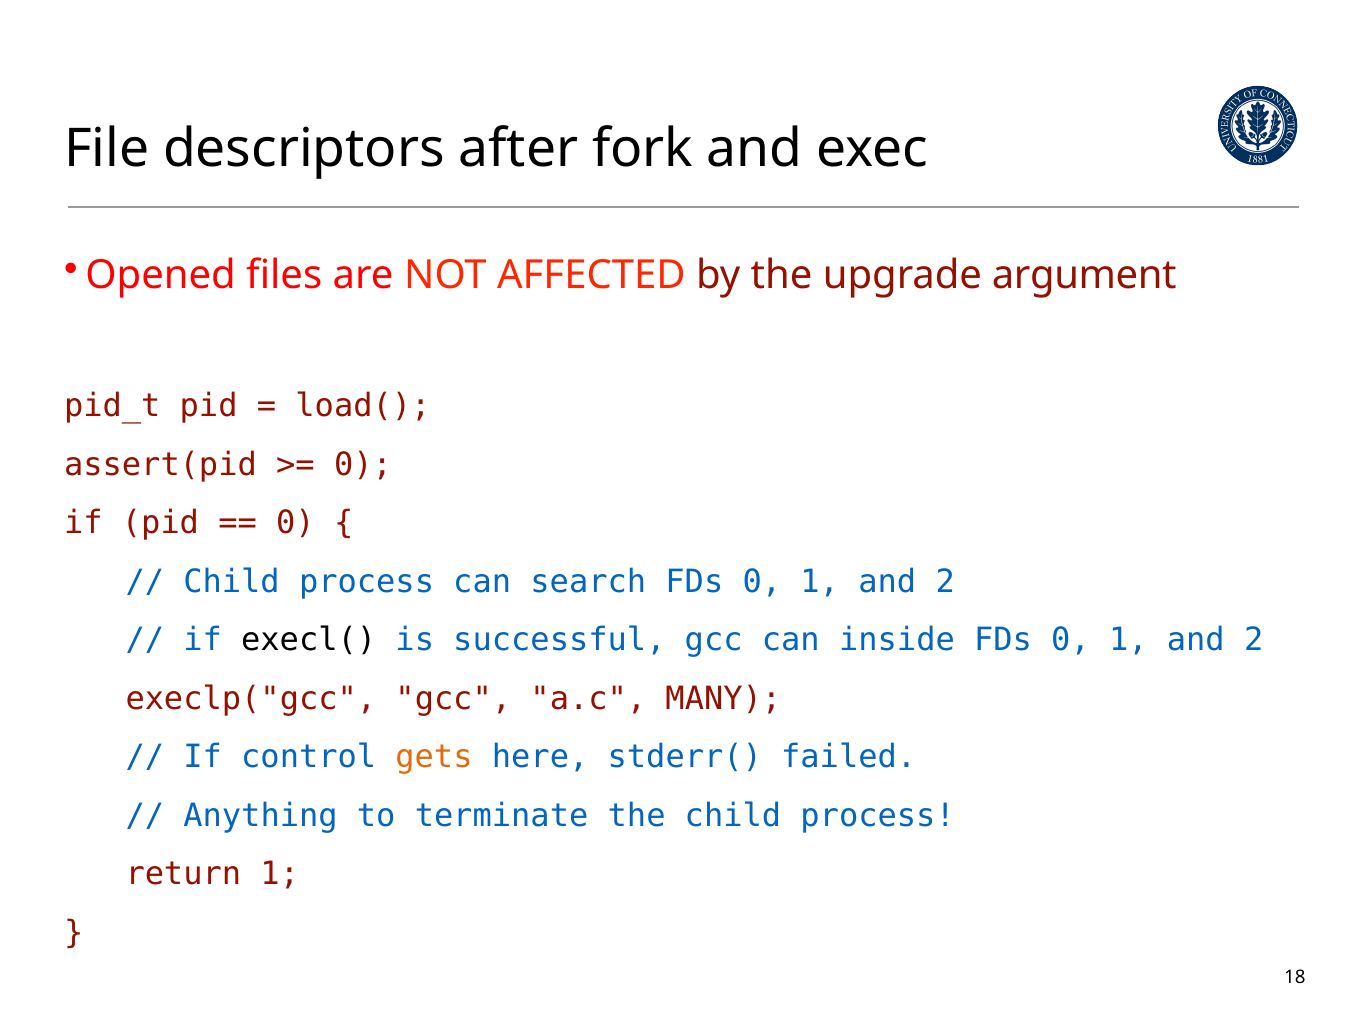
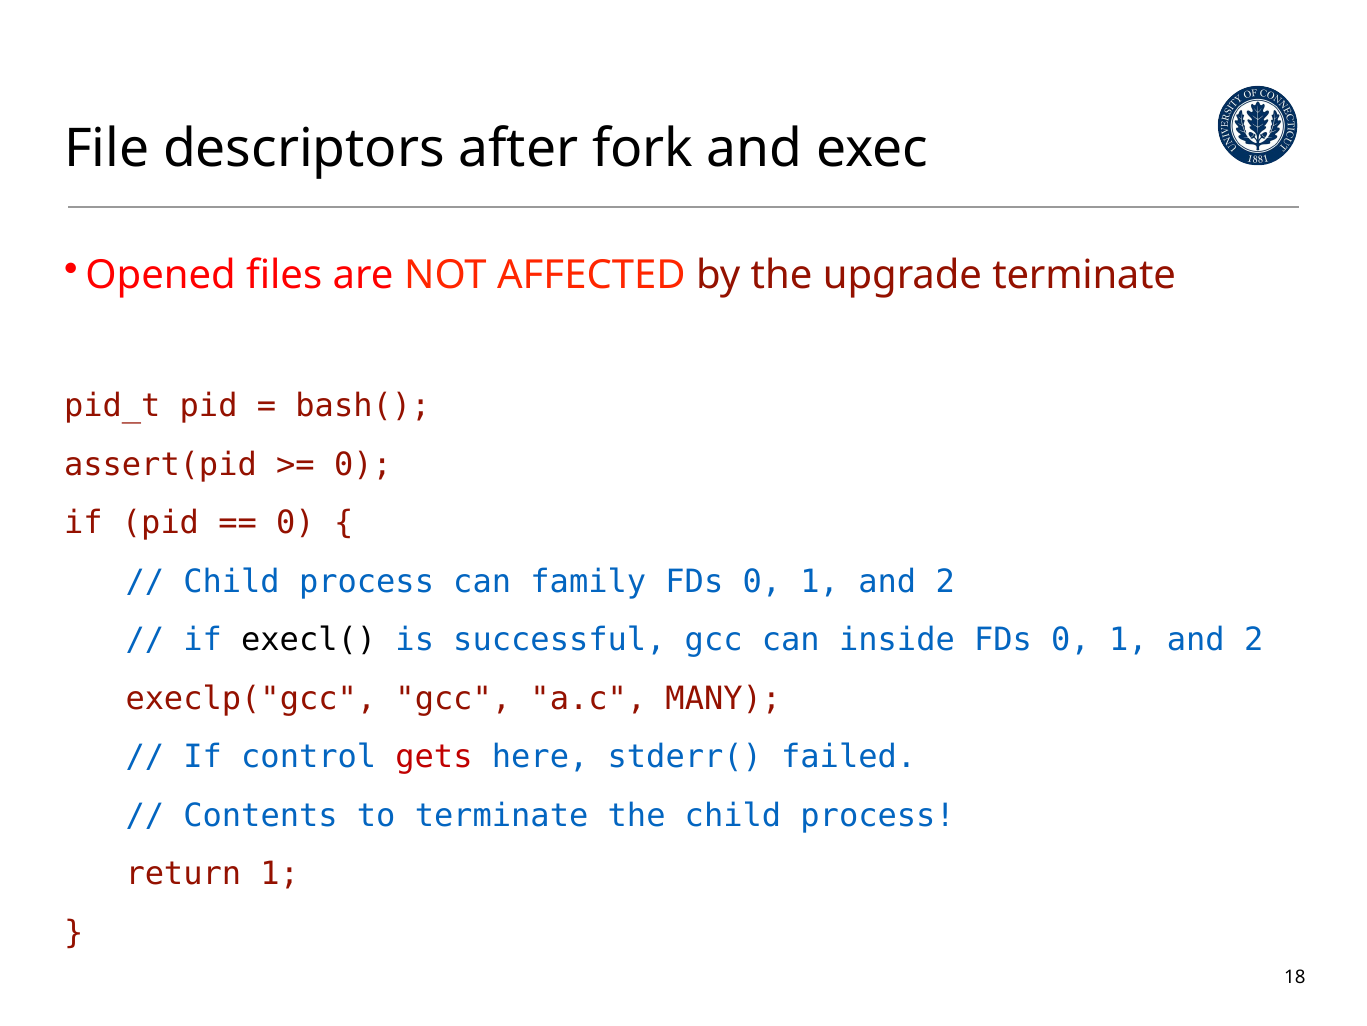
upgrade argument: argument -> terminate (1084, 275)
load(: load( -> bash( (363, 406)
search: search -> family (588, 581)
gets colour: orange -> red (434, 757)
Anything: Anything -> Contents (261, 815)
